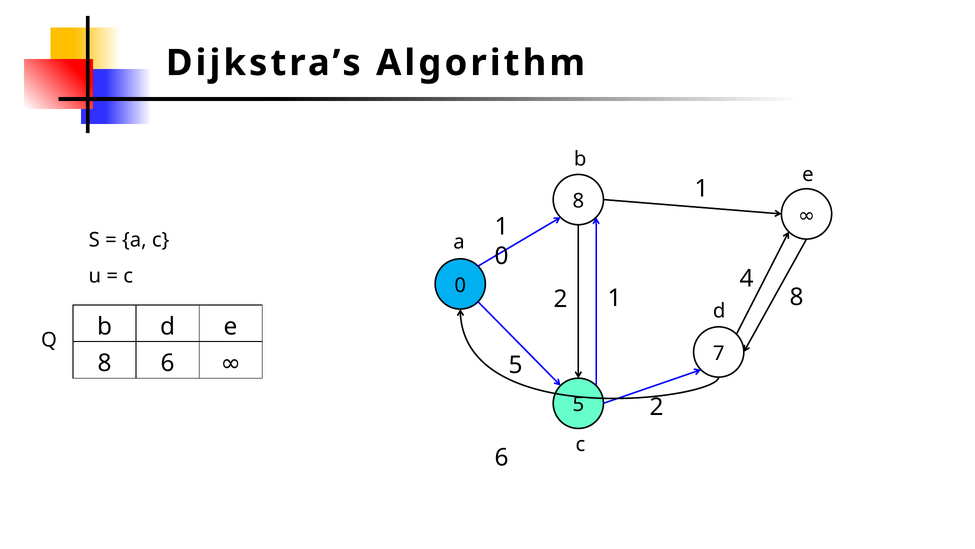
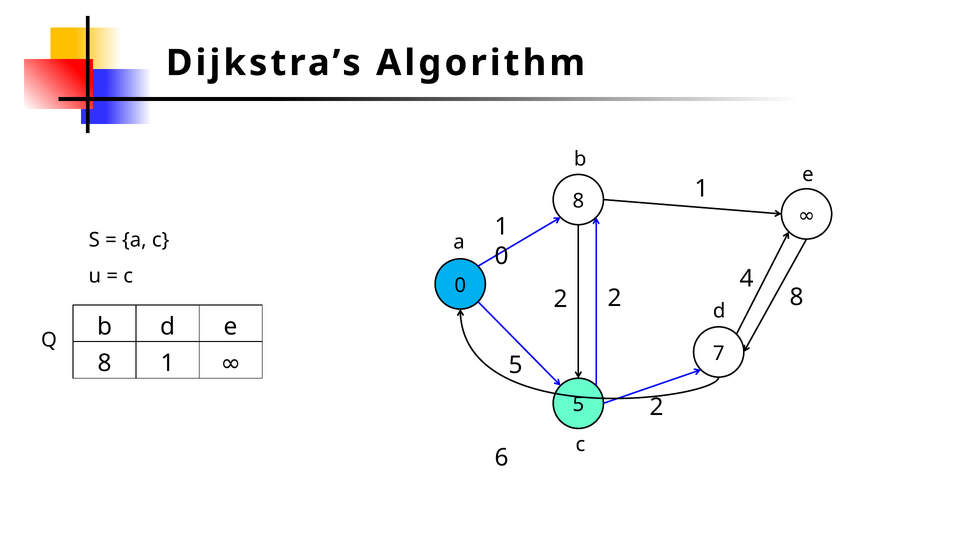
2 1: 1 -> 2 (615, 298)
8 6: 6 -> 1 (168, 363)
